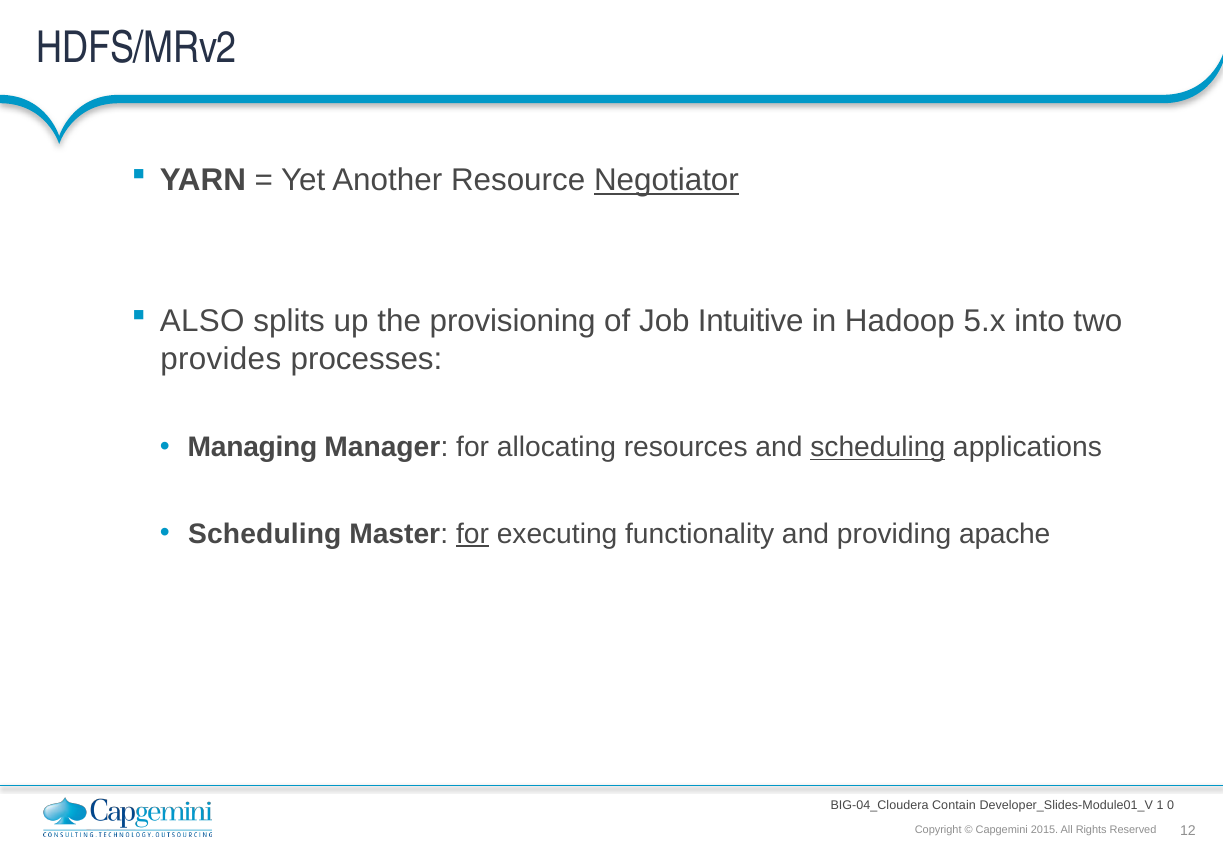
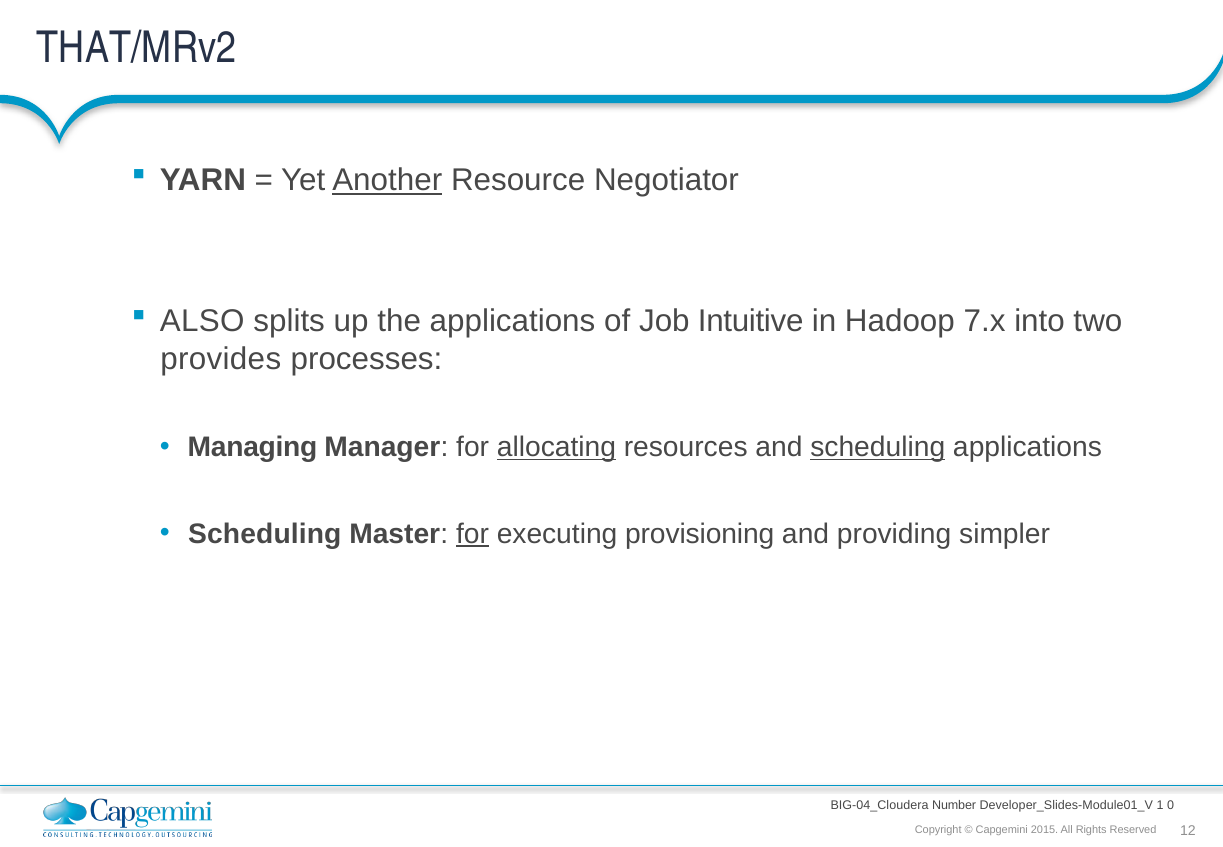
HDFS/MRv2: HDFS/MRv2 -> THAT/MRv2 (137, 48)
Another underline: none -> present (387, 180)
Negotiator underline: present -> none (666, 180)
the provisioning: provisioning -> applications (513, 321)
5.x: 5.x -> 7.x (985, 321)
allocating underline: none -> present (556, 447)
functionality: functionality -> provisioning (700, 534)
apache: apache -> simpler (1005, 534)
Contain: Contain -> Number (954, 805)
